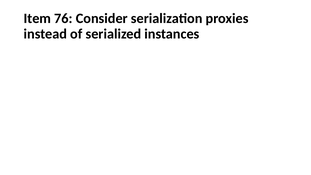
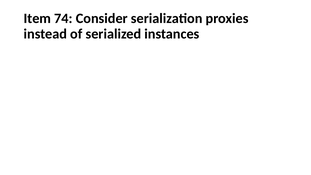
76: 76 -> 74 (63, 18)
